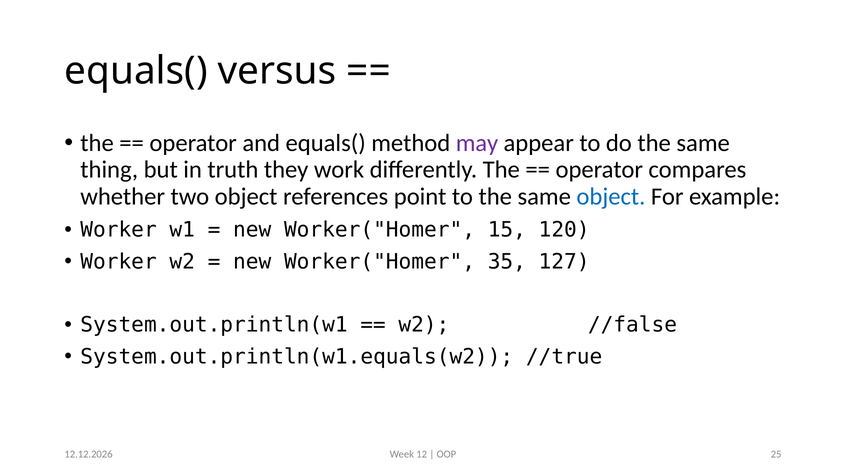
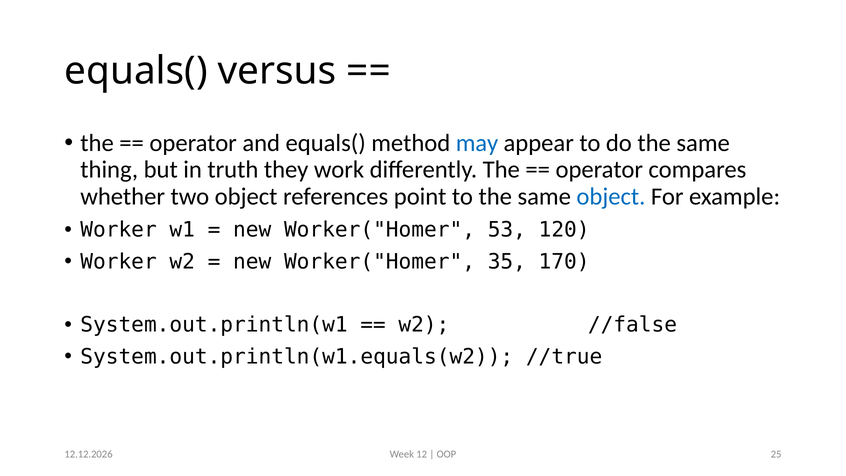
may colour: purple -> blue (477, 143)
15: 15 -> 53 (507, 230)
127: 127 -> 170 (564, 262)
